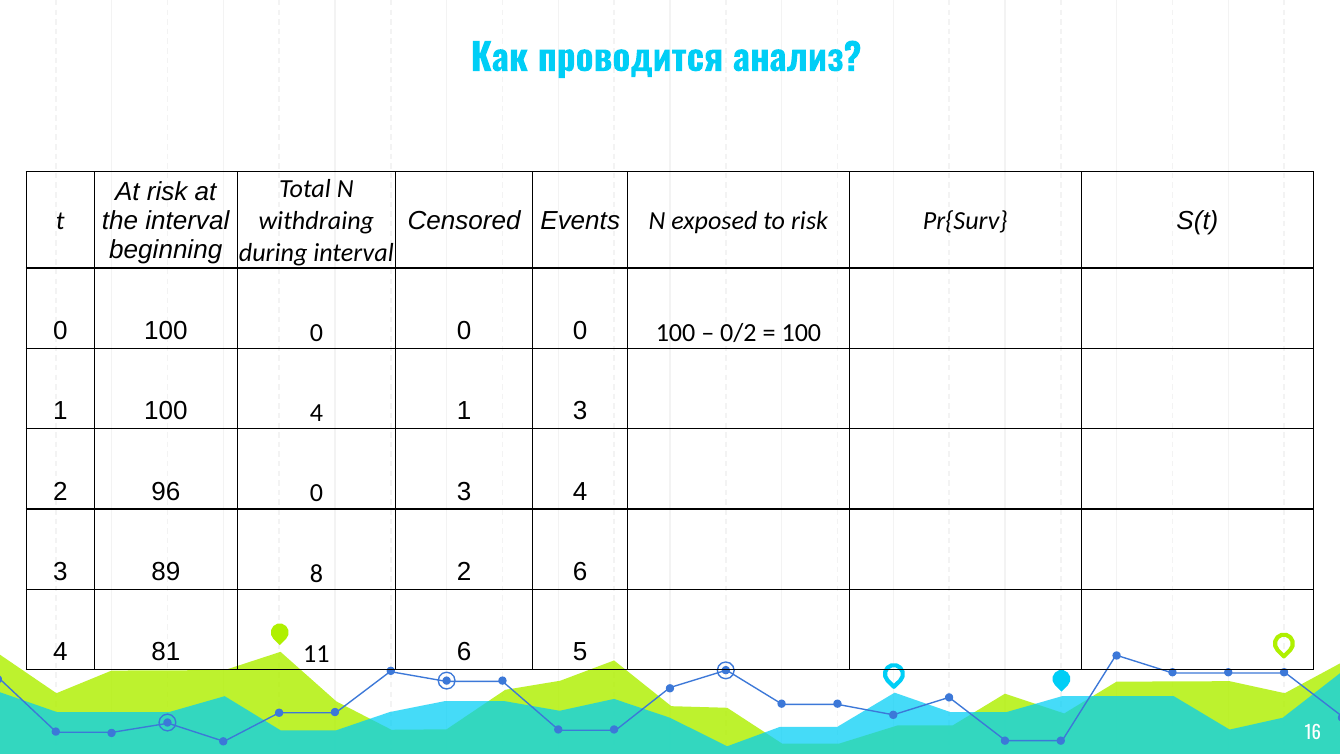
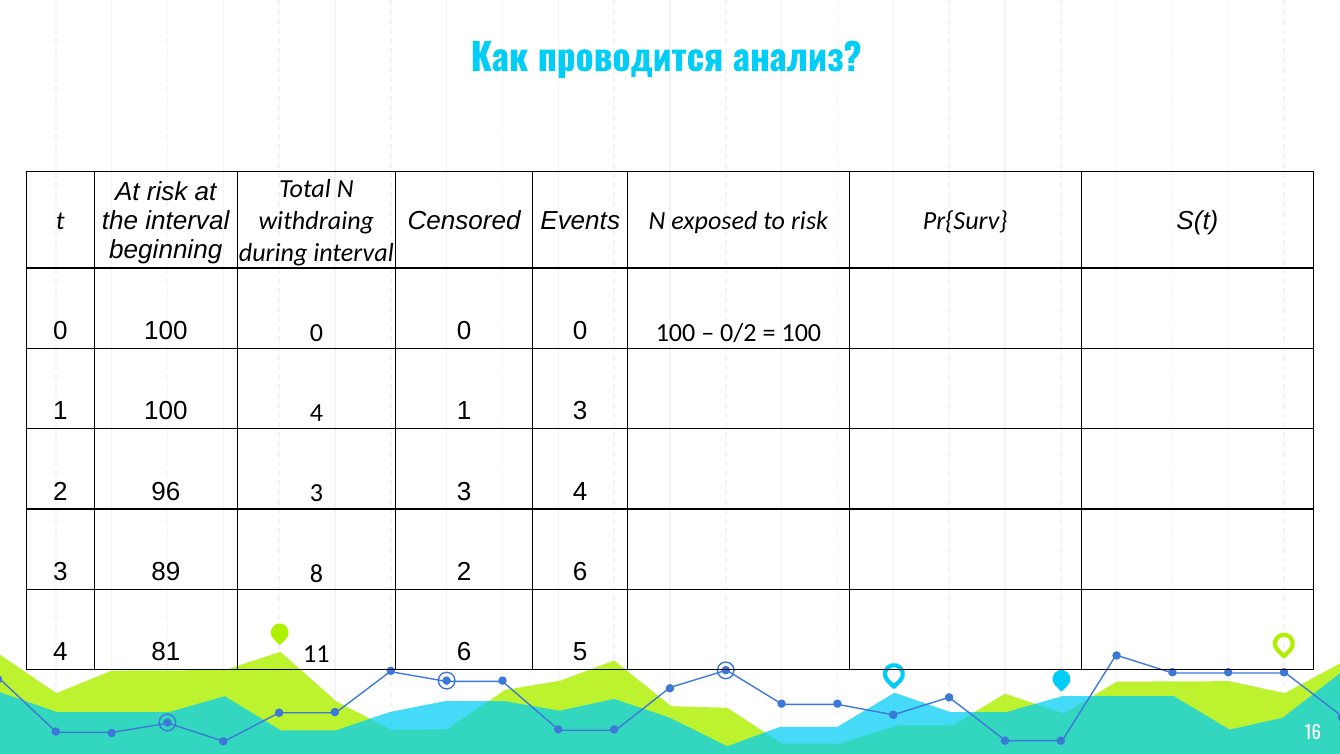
96 0: 0 -> 3 (316, 493)
